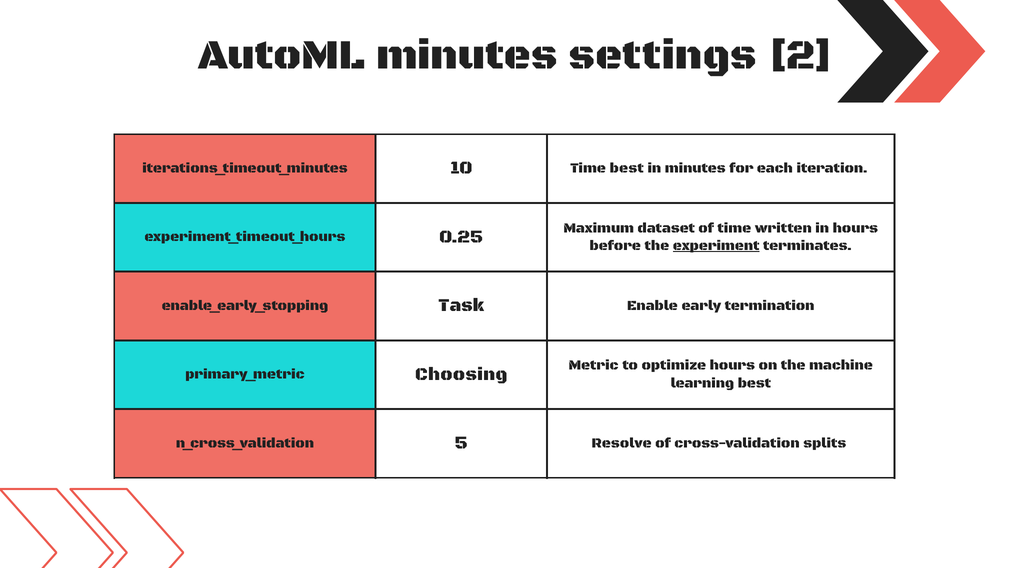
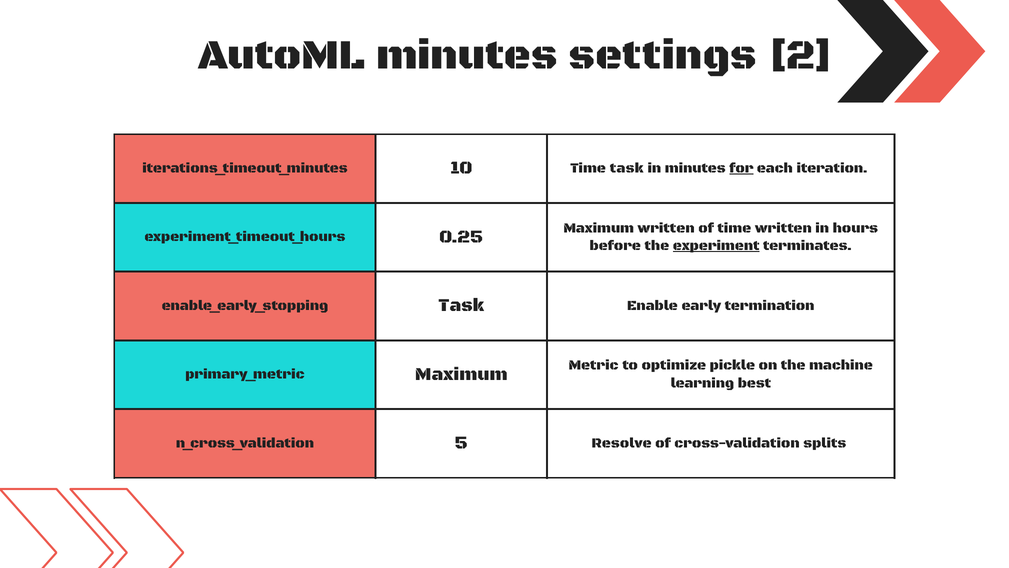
Time best: best -> task (627, 168)
for underline: none -> present (741, 168)
Maximum dataset: dataset -> written (666, 228)
optimize hours: hours -> pickle (732, 365)
Choosing: Choosing -> Maximum (461, 374)
